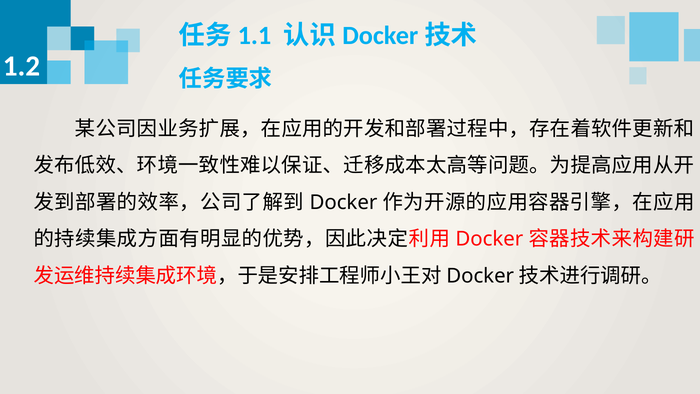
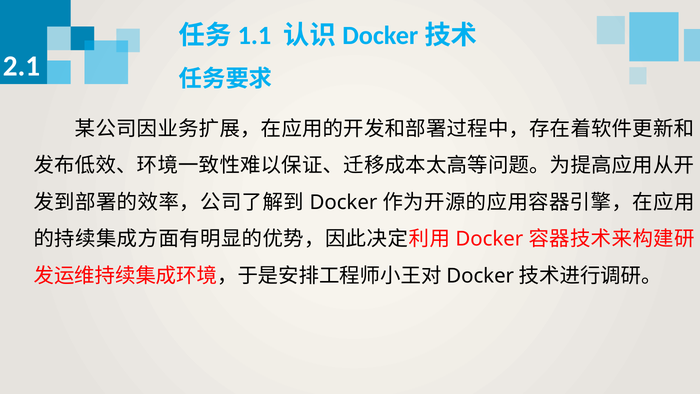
1.2: 1.2 -> 2.1 (21, 66)
